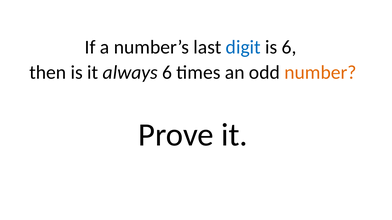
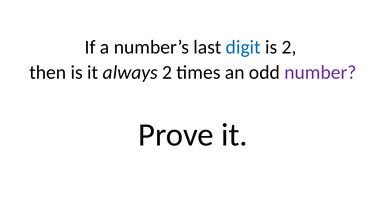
is 6: 6 -> 2 (289, 47)
always 6: 6 -> 2 (167, 72)
number colour: orange -> purple (320, 72)
